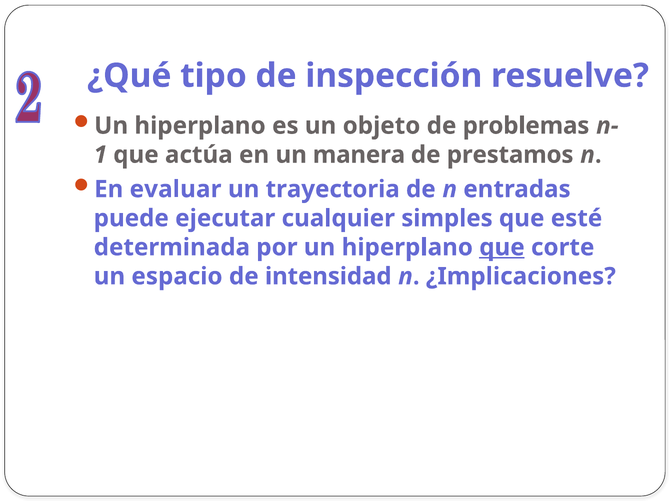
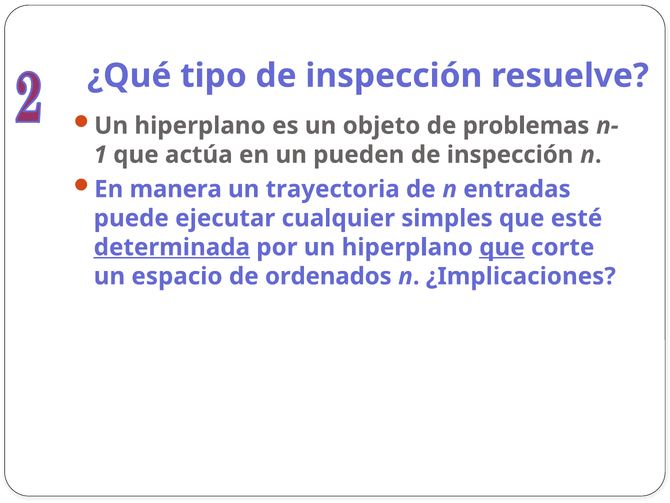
manera: manera -> pueden (359, 155)
prestamos: prestamos -> inspección (510, 155)
evaluar: evaluar -> manera (176, 189)
determinada underline: none -> present (172, 247)
intensidad: intensidad -> ordenados (328, 276)
